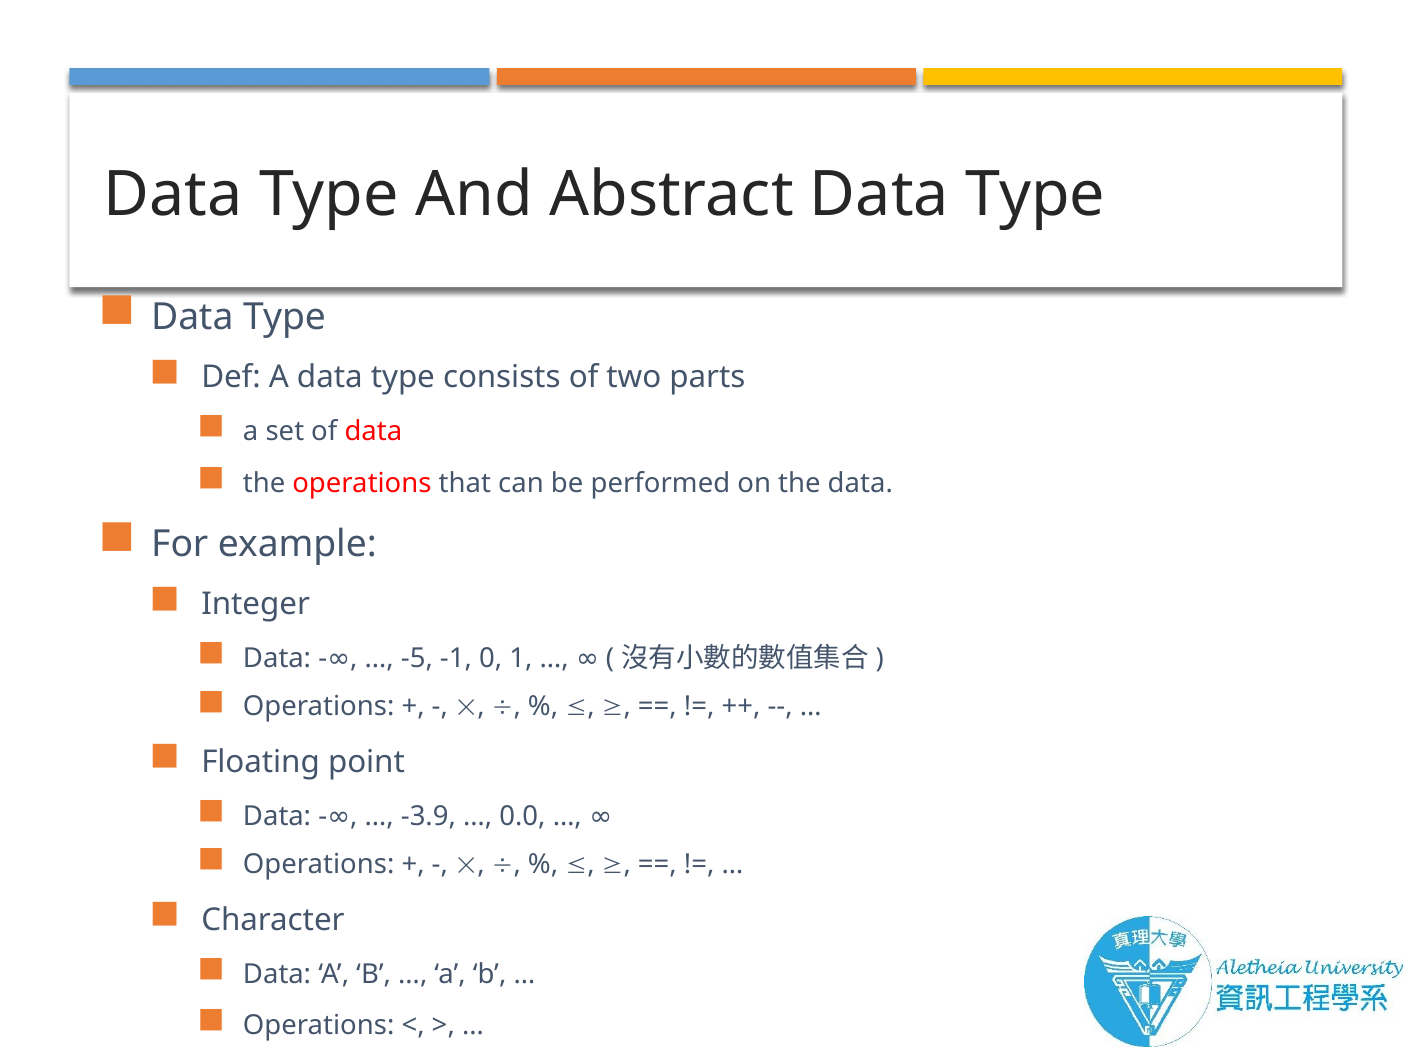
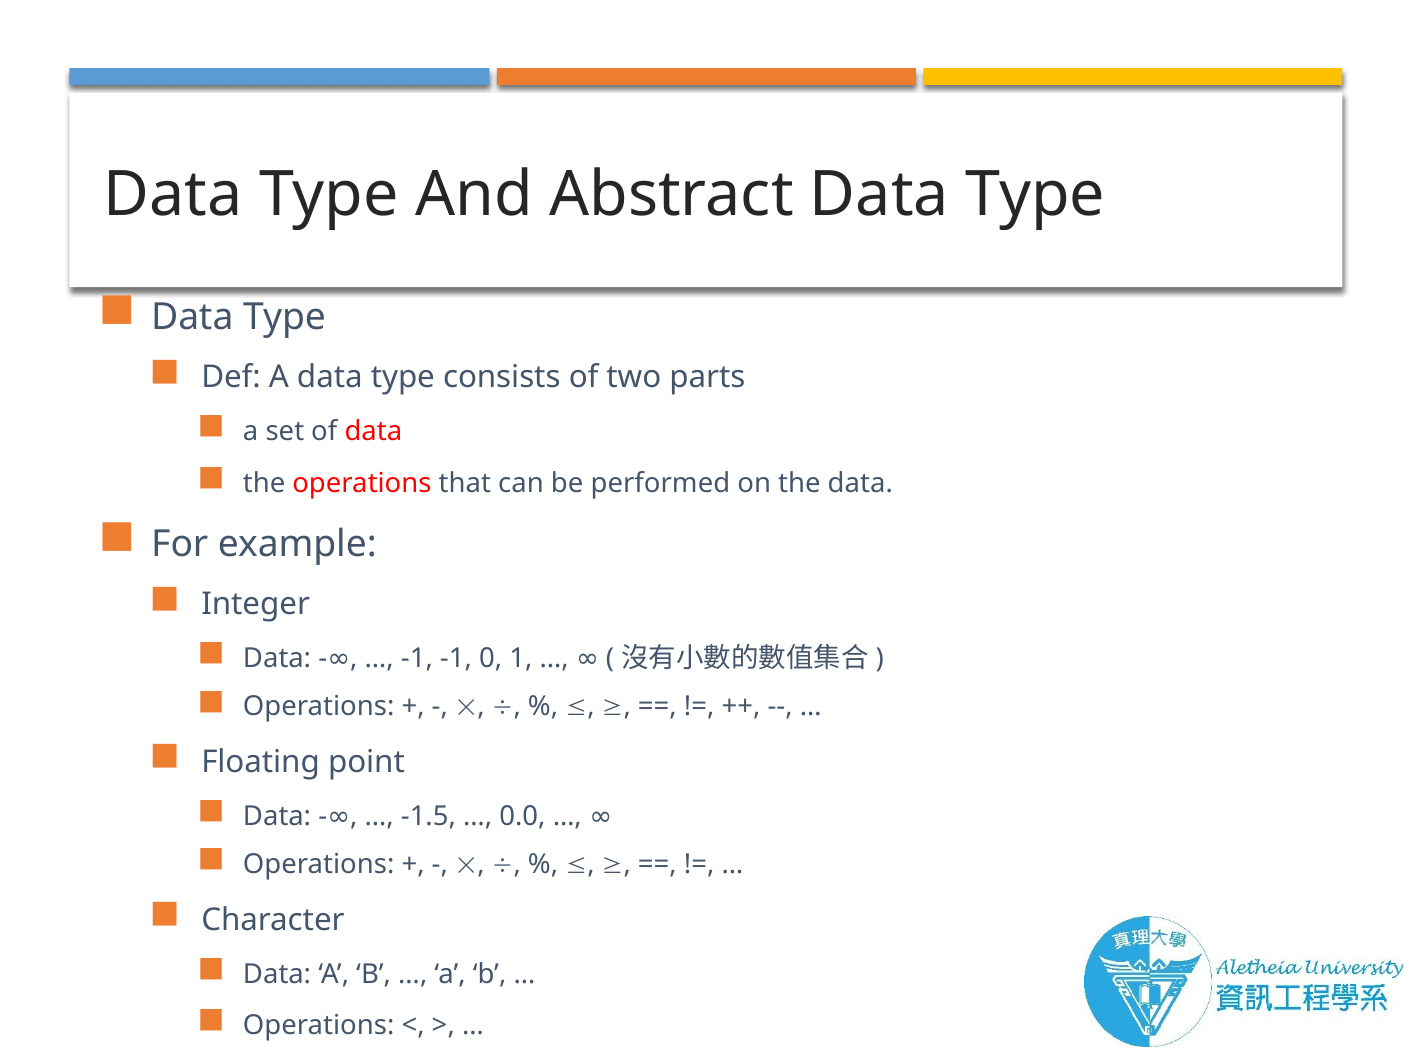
-5: -5 -> -1 (417, 658)
-3.9: -3.9 -> -1.5 (428, 816)
